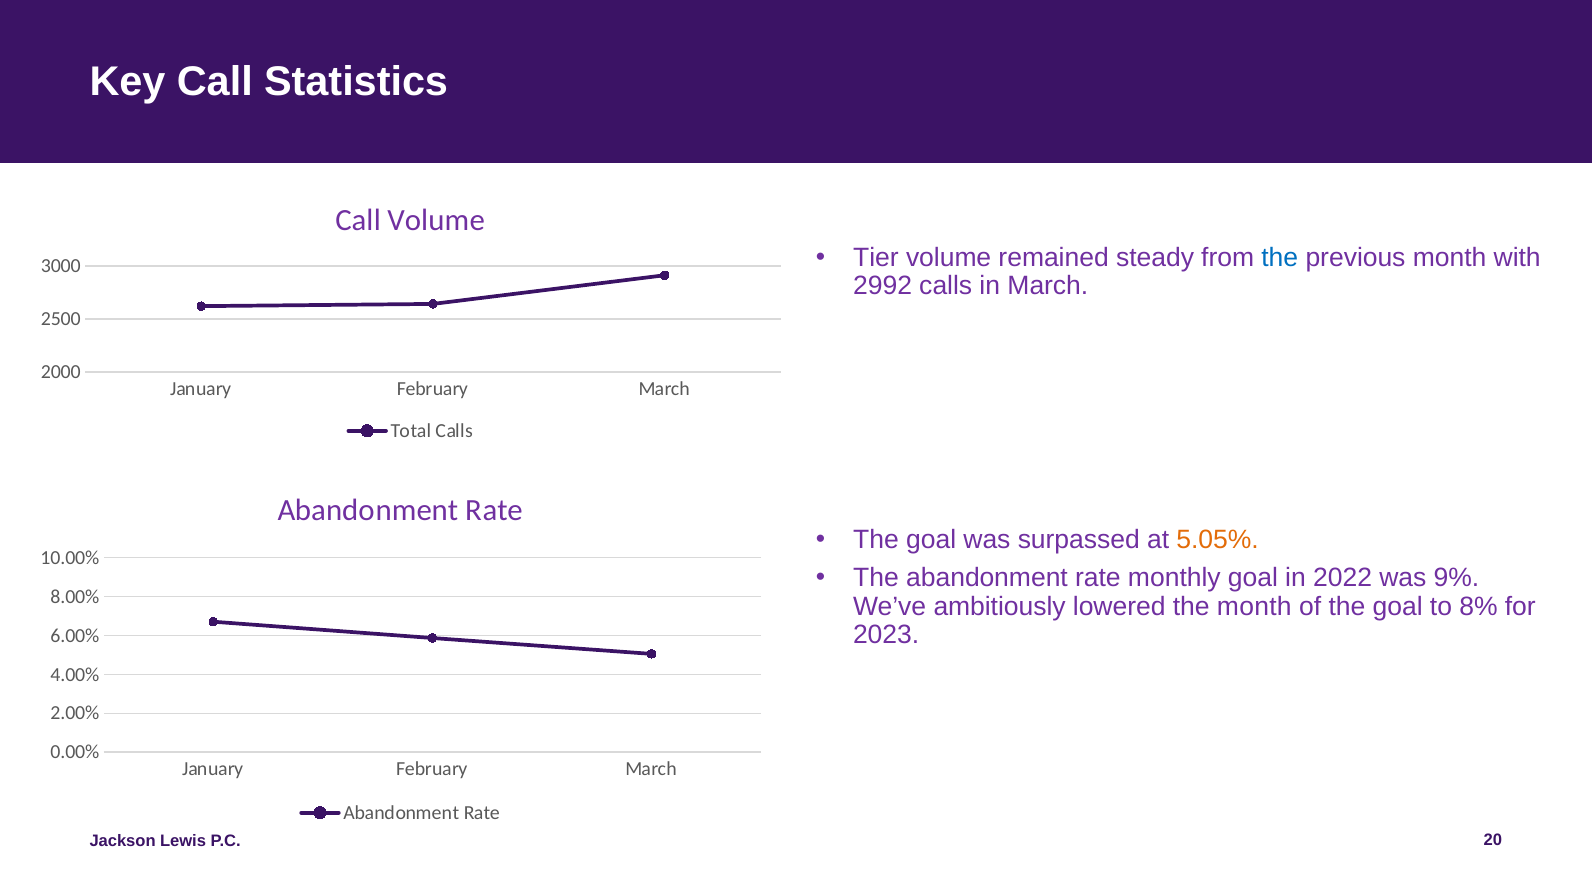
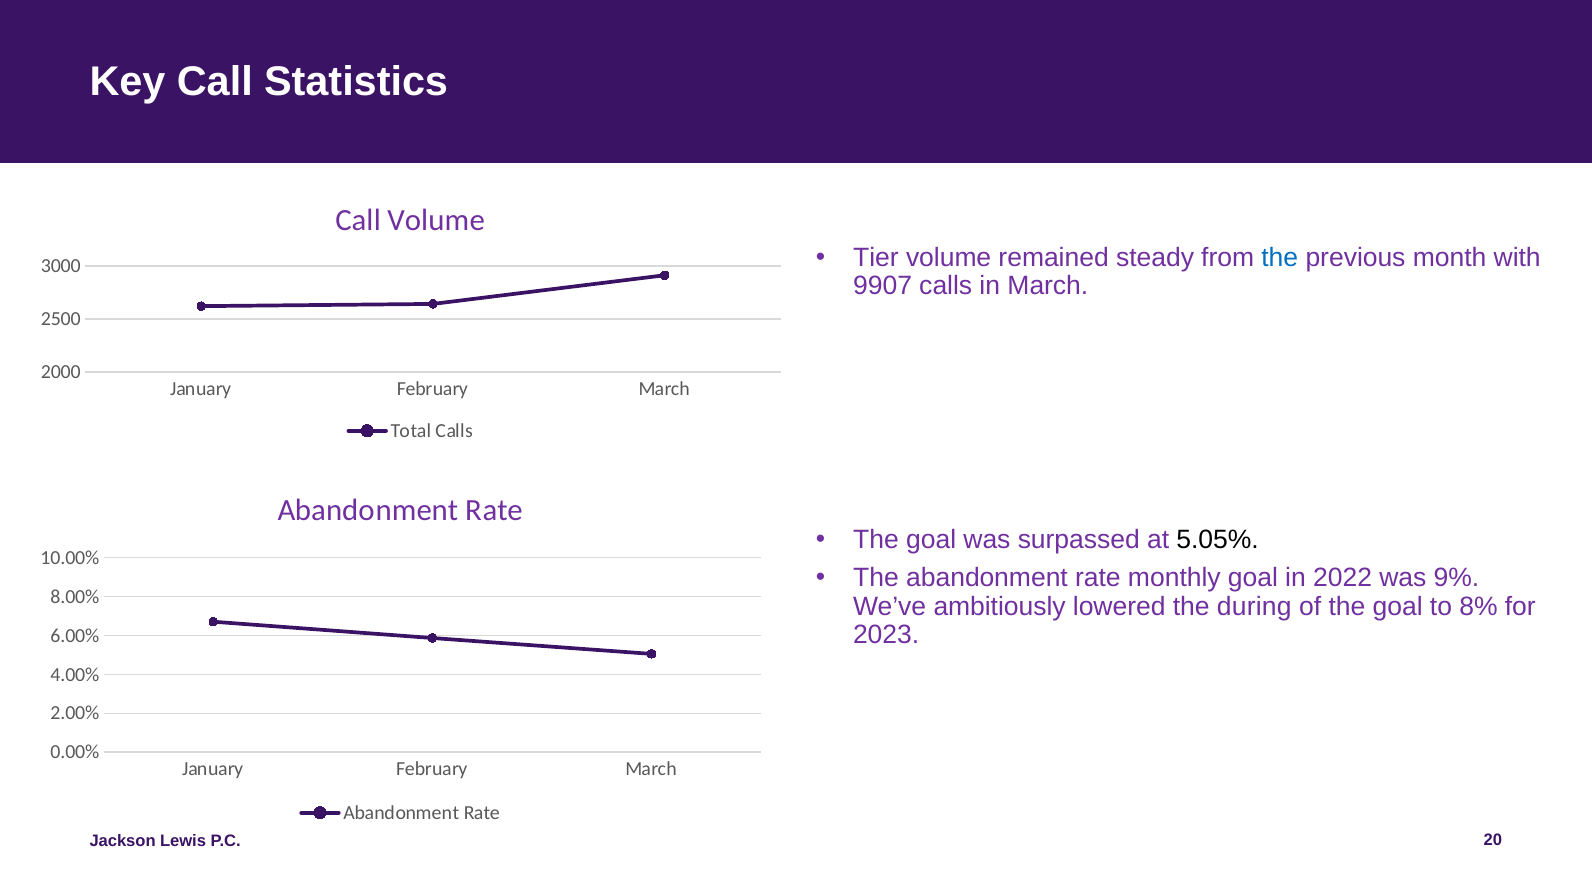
2992: 2992 -> 9907 (883, 286)
5.05% colour: orange -> black (1218, 540)
the month: month -> during (1254, 607)
